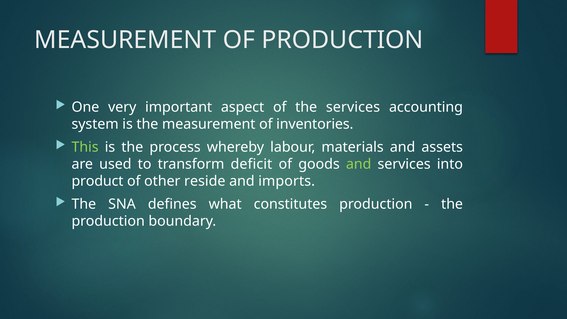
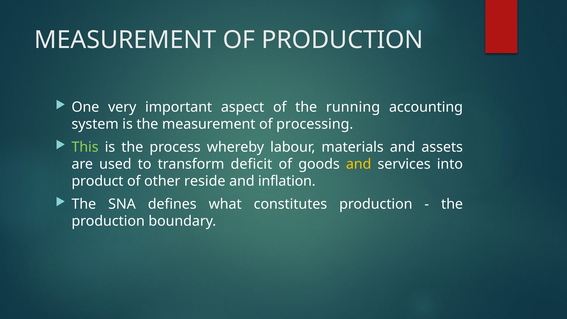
the services: services -> running (353, 107)
inventories: inventories -> processing (315, 124)
and colour: light green -> yellow (359, 164)
imports: imports -> inflation (287, 181)
